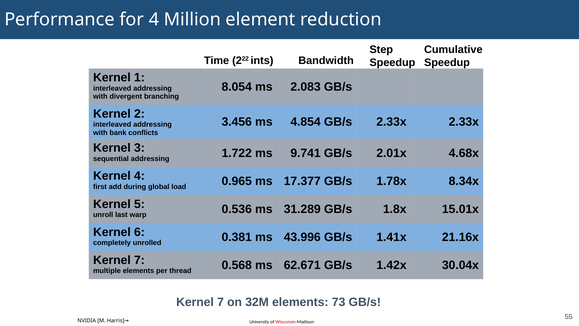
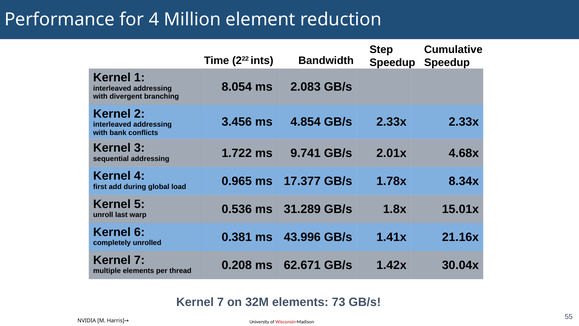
0.568: 0.568 -> 0.208 (237, 265)
